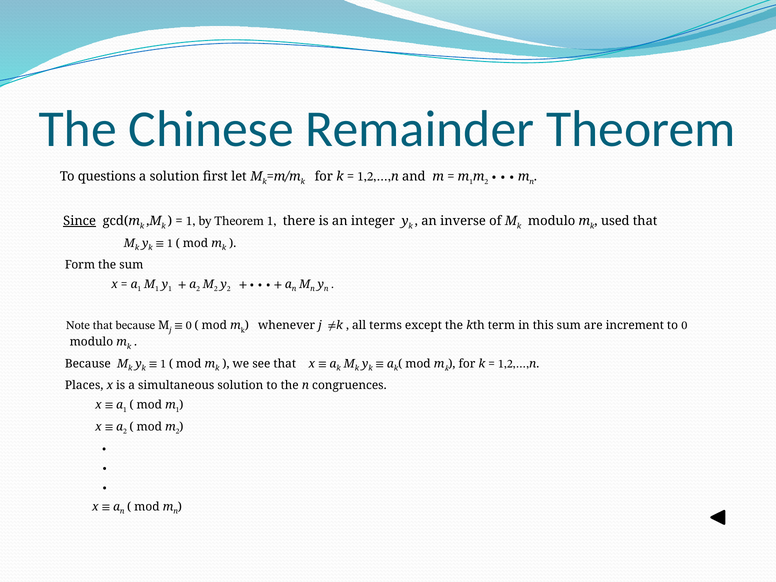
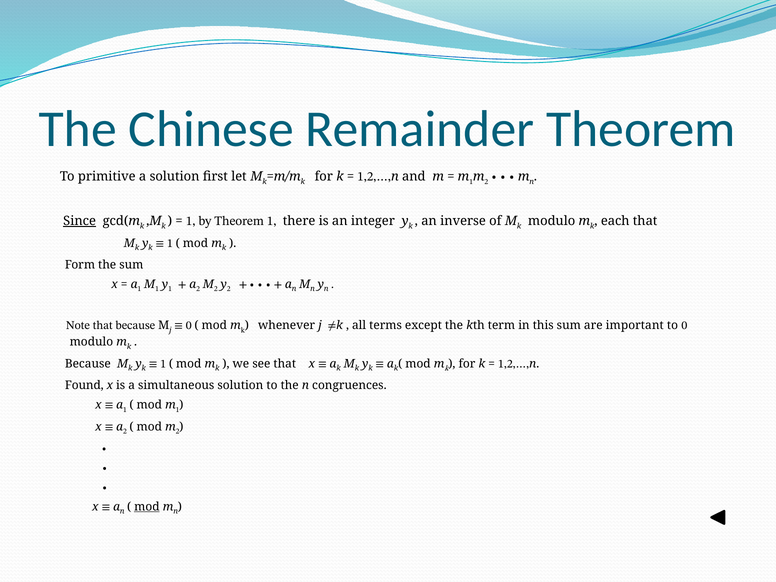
questions: questions -> primitive (107, 177)
used: used -> each (615, 221)
increment: increment -> important (635, 325)
Places: Places -> Found (84, 386)
mod underline: none -> present (147, 507)
